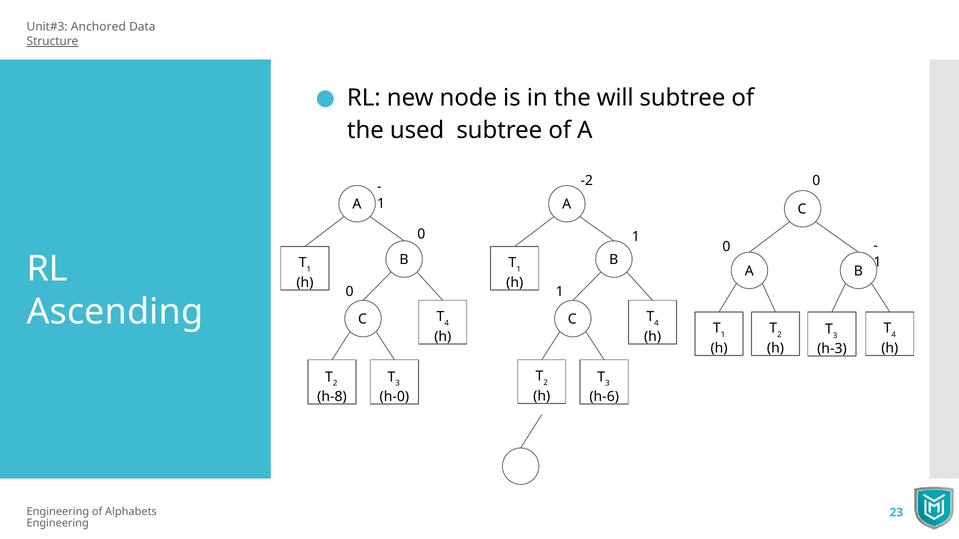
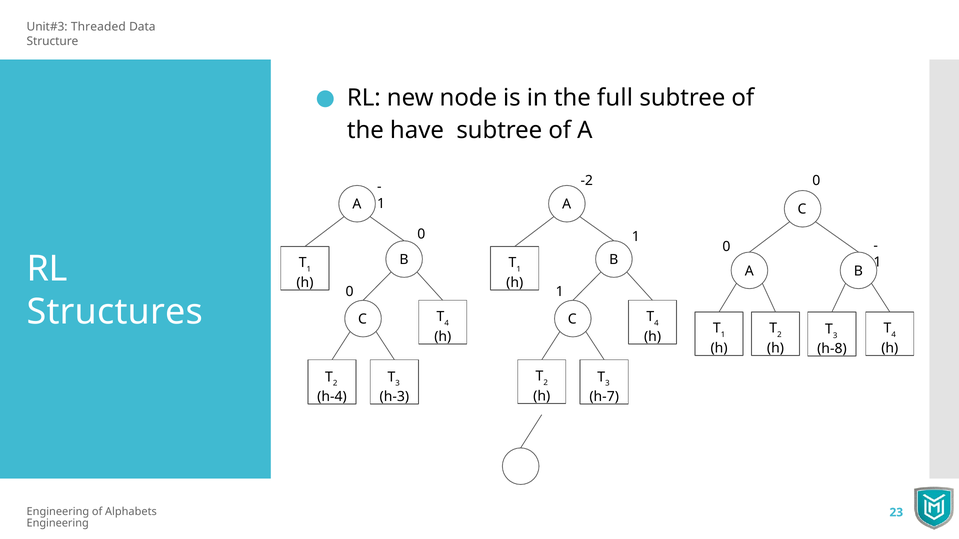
Anchored: Anchored -> Threaded (98, 27)
Structure underline: present -> none (52, 41)
will: will -> full (615, 98)
used: used -> have (417, 131)
Ascending: Ascending -> Structures (115, 312)
h-3: h-3 -> h-8 (832, 349)
h-8: h-8 -> h-4 (332, 397)
h-0: h-0 -> h-3 (394, 397)
h-6: h-6 -> h-7 (604, 397)
